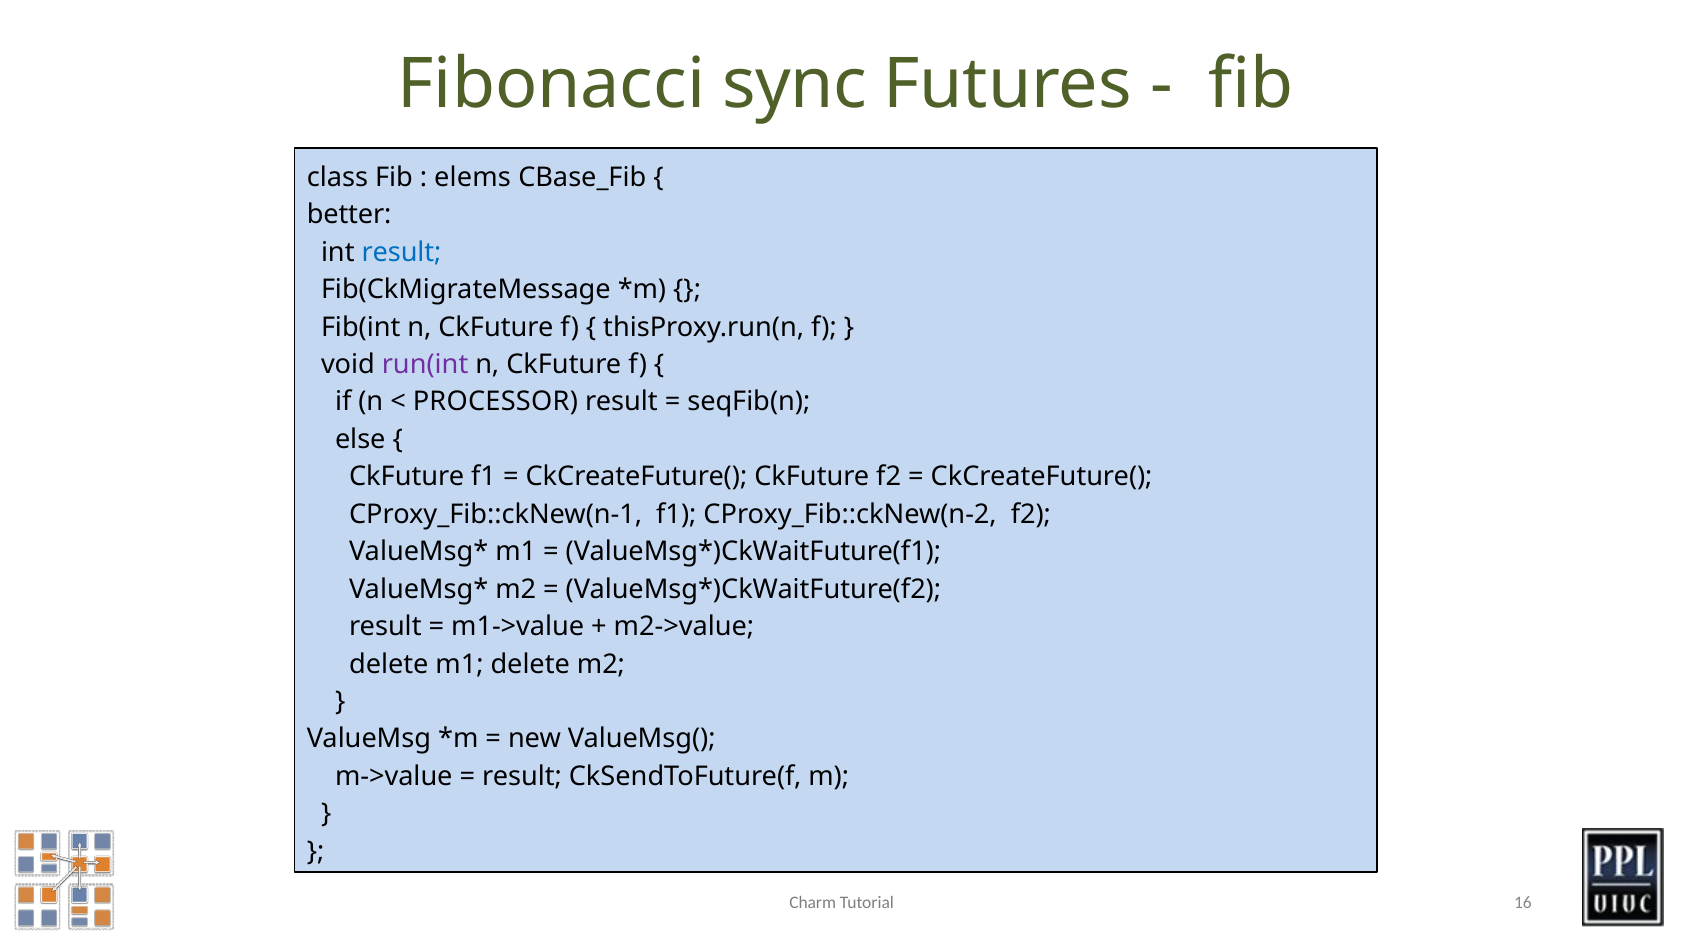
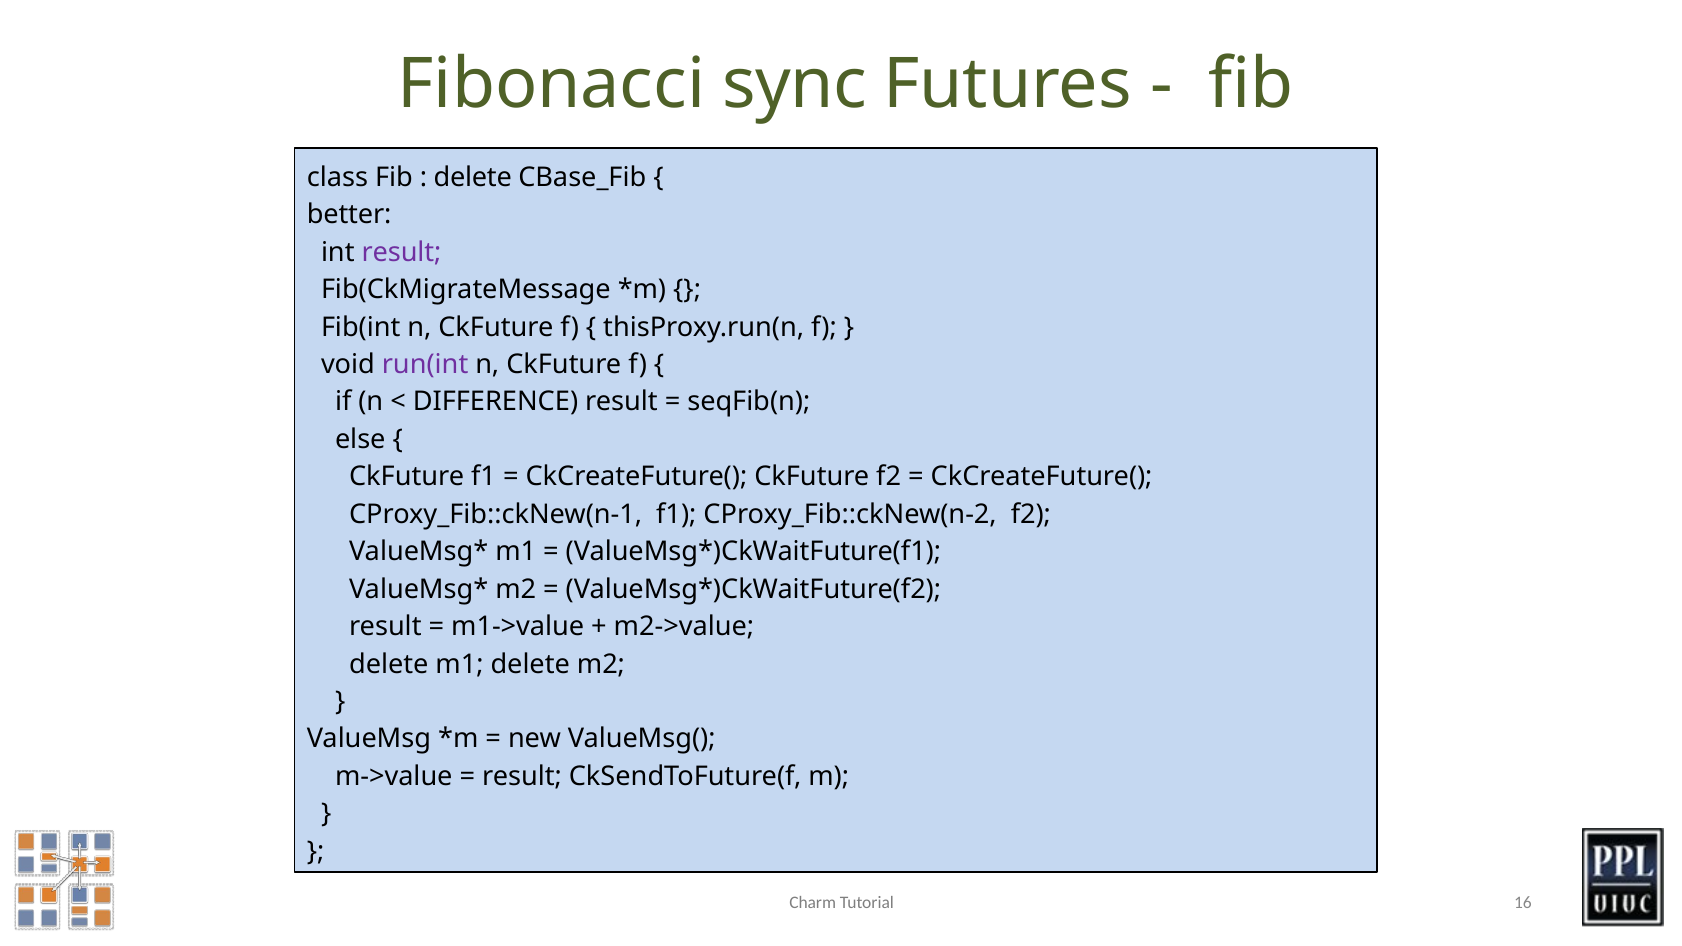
elems: elems -> delete (473, 177)
result colour: blue -> purple (401, 252)
PROCESSOR: PROCESSOR -> DIFFERENCE (495, 402)
